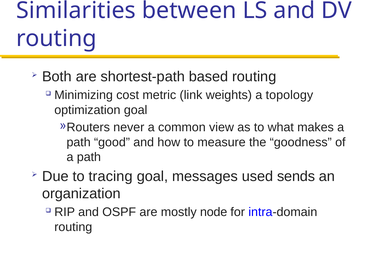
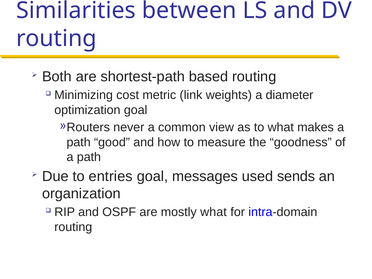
topology: topology -> diameter (290, 95)
tracing: tracing -> entries (111, 176)
mostly node: node -> what (213, 212)
